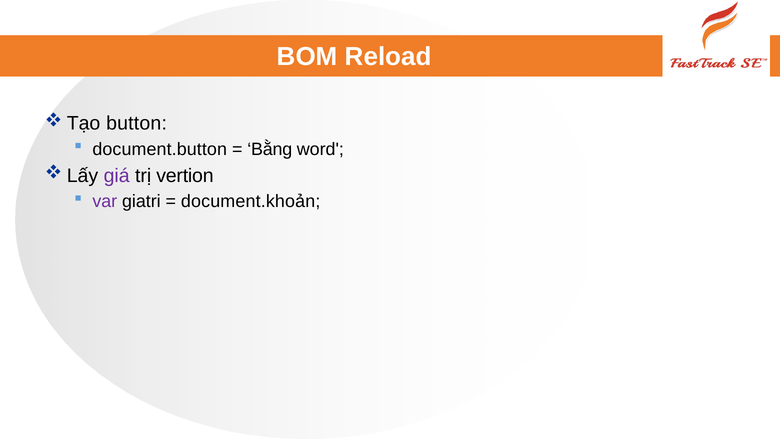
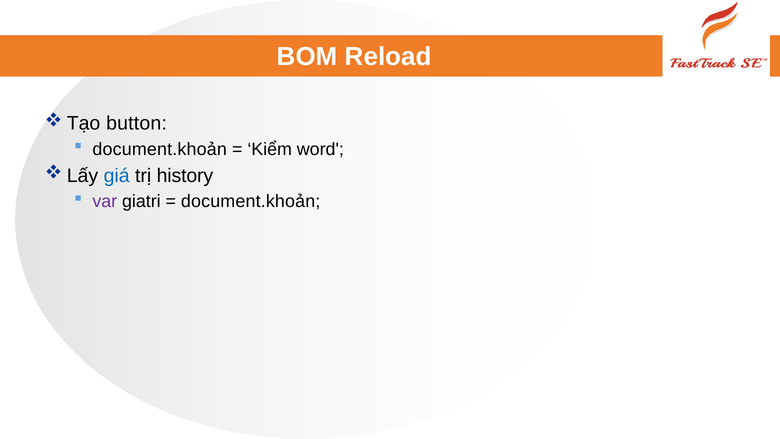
document.button: document.button -> document.khoản (160, 149)
Bằng: Bằng -> Kiểm (270, 149)
giá colour: purple -> blue (117, 176)
vertion: vertion -> history (185, 176)
